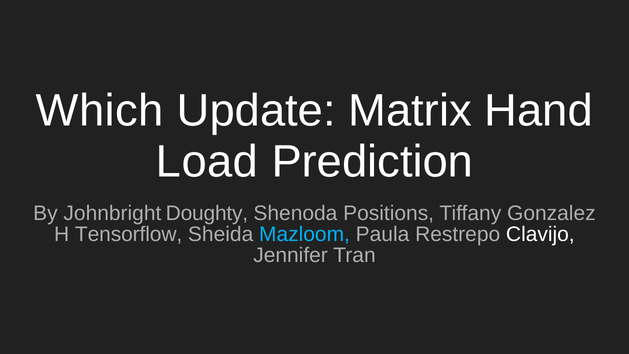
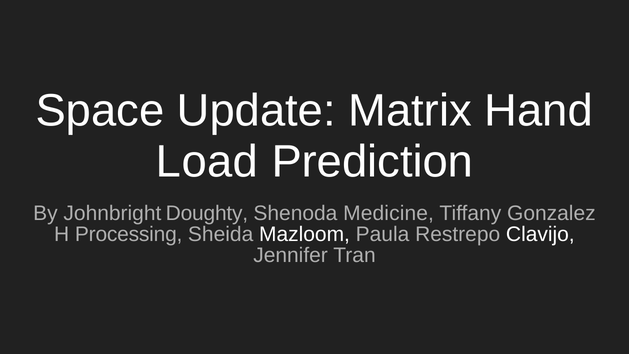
Which: Which -> Space (100, 111)
Positions: Positions -> Medicine (389, 213)
Tensorflow: Tensorflow -> Processing (129, 234)
Mazloom colour: light blue -> white (304, 234)
